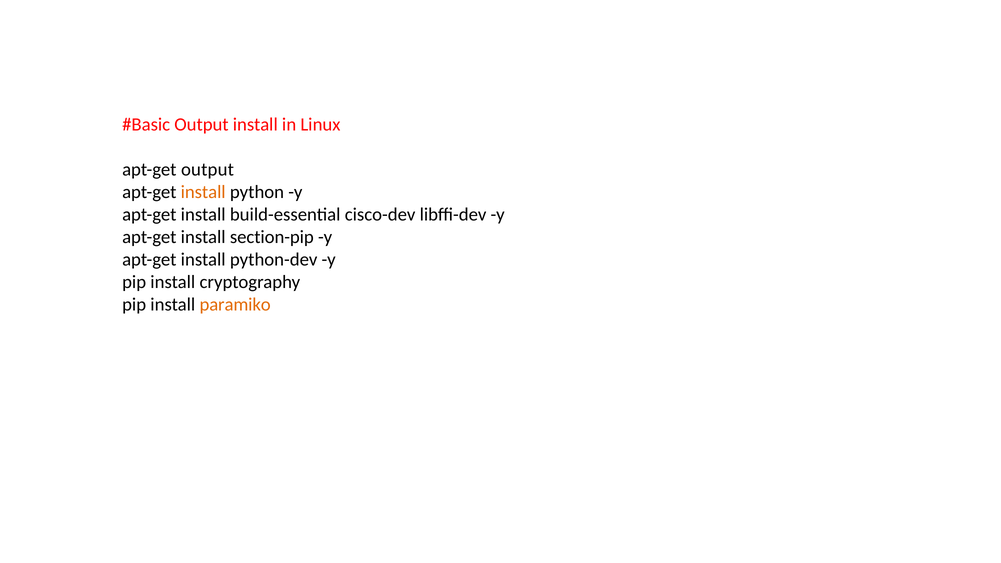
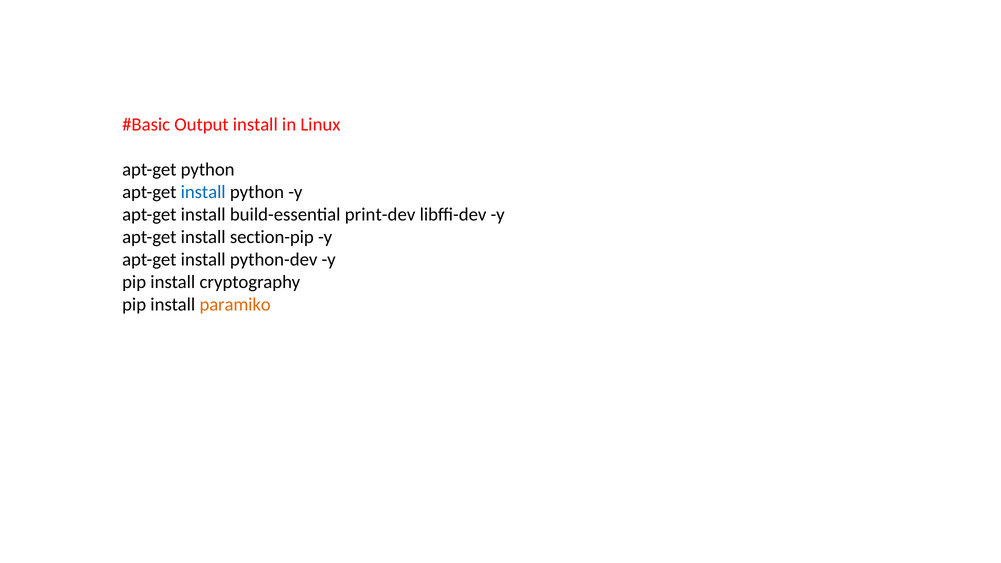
apt-get output: output -> python (208, 170)
install colour: orange -> blue (203, 192)
cisco-dev: cisco-dev -> print-dev (380, 215)
